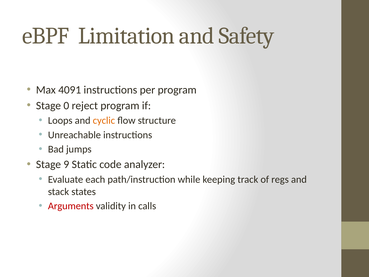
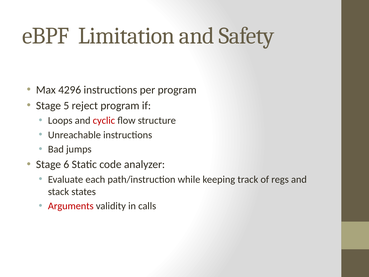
4091: 4091 -> 4296 (70, 90)
0: 0 -> 5 (66, 106)
cyclic colour: orange -> red (104, 120)
9: 9 -> 6 (66, 164)
